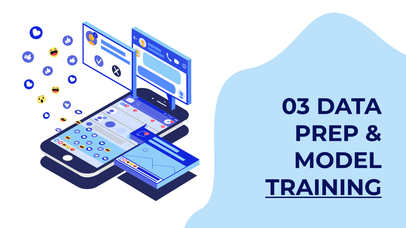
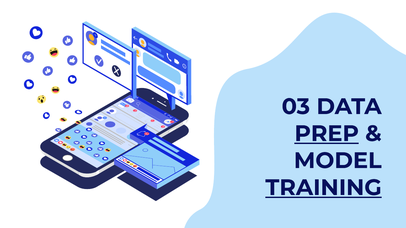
PREP underline: none -> present (327, 134)
